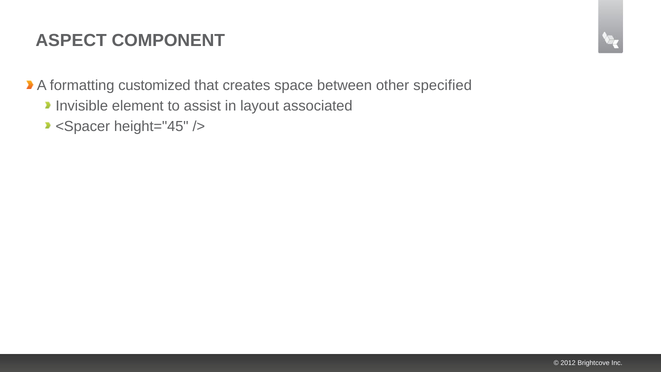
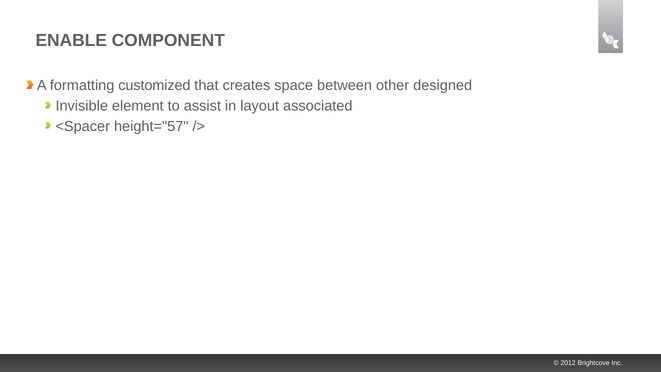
ASPECT: ASPECT -> ENABLE (71, 40)
specified: specified -> designed (443, 86)
height="45: height="45 -> height="57 (151, 126)
